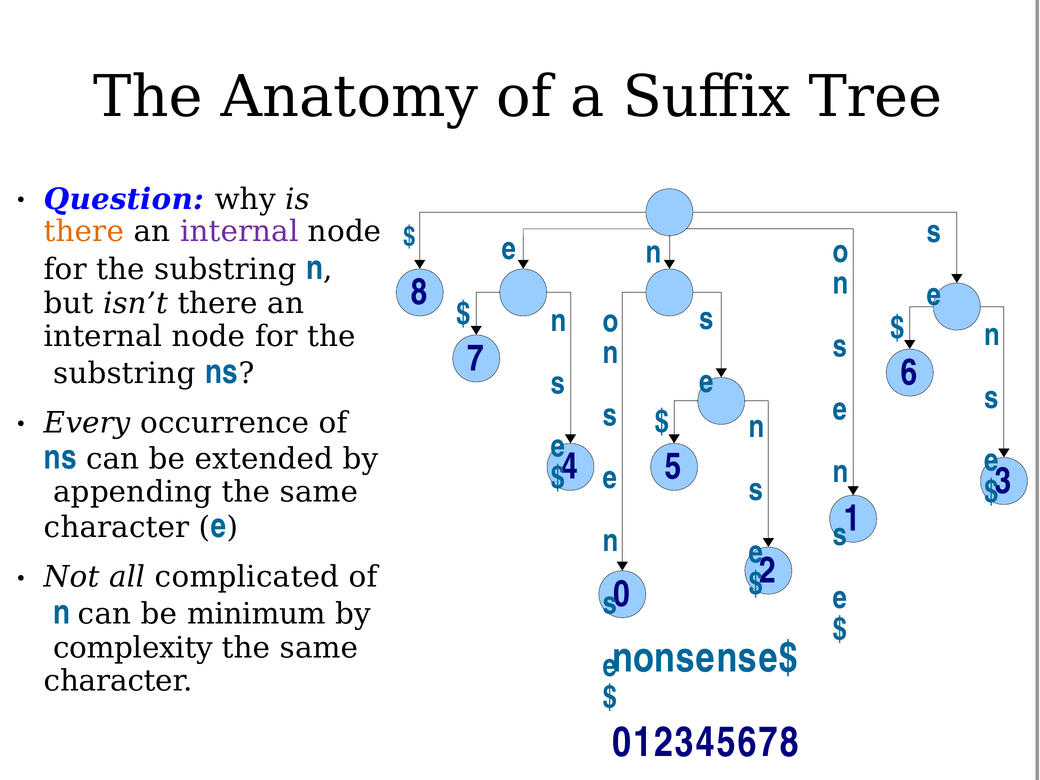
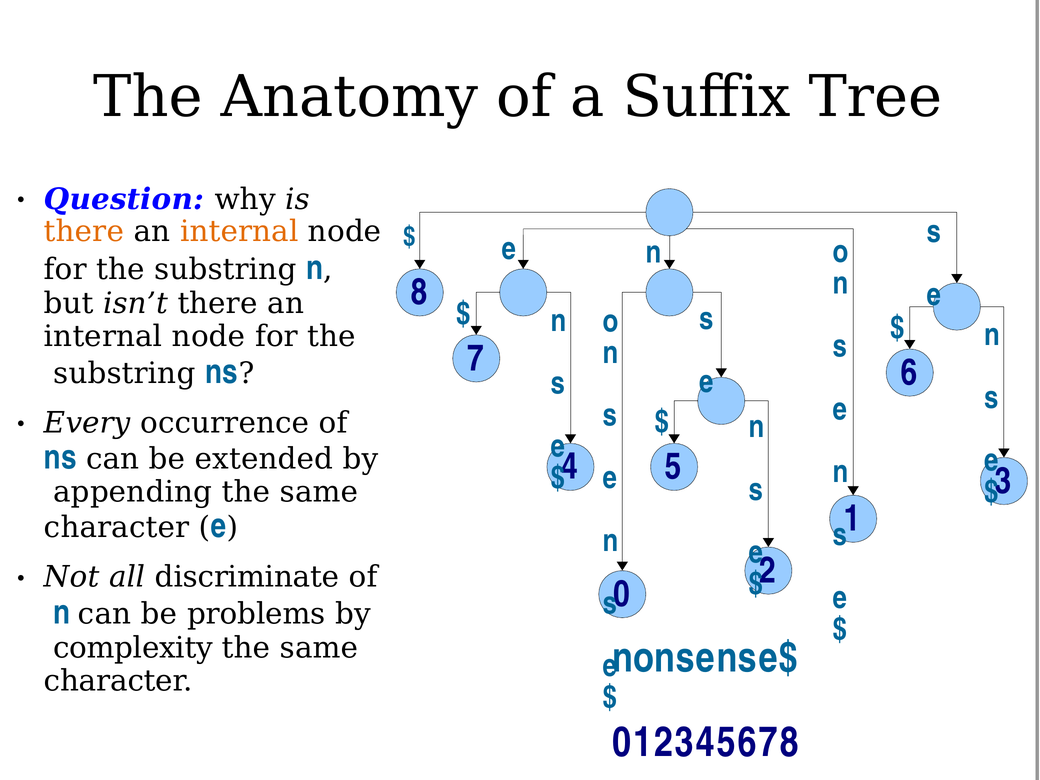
internal colour: purple -> orange (239, 231)
complicated: complicated -> discriminate (247, 577)
minimum: minimum -> problems (256, 613)
